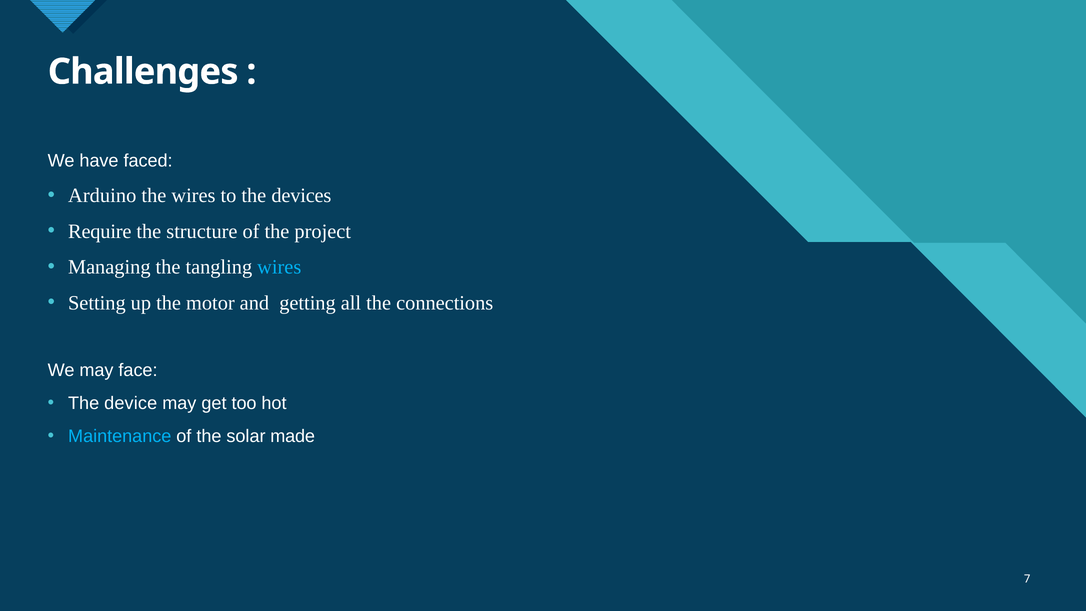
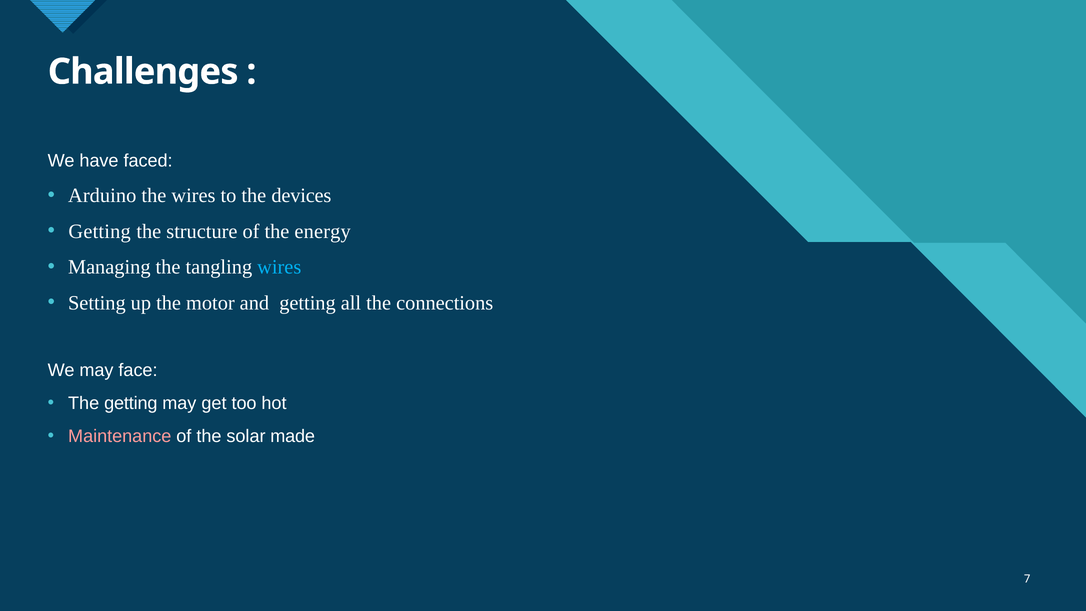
Require: Require -> Getting (100, 231)
project: project -> energy (323, 231)
The device: device -> getting (131, 403)
Maintenance colour: light blue -> pink (120, 436)
